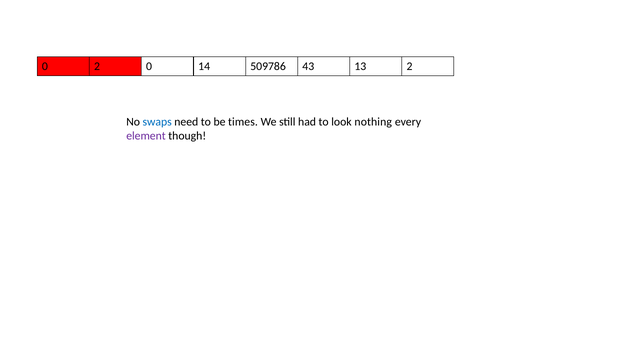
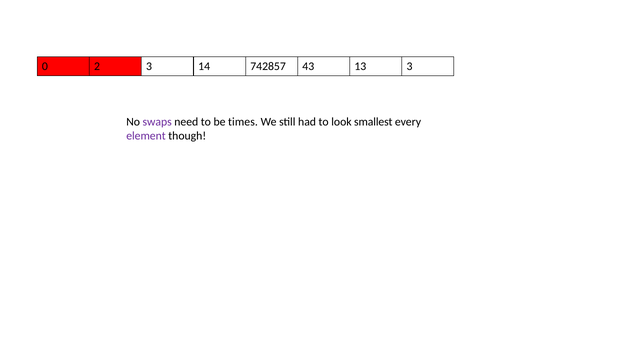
2 0: 0 -> 3 (149, 66)
509786: 509786 -> 742857 (268, 66)
13 2: 2 -> 3 (409, 66)
swaps colour: blue -> purple (157, 122)
nothing: nothing -> smallest (373, 122)
